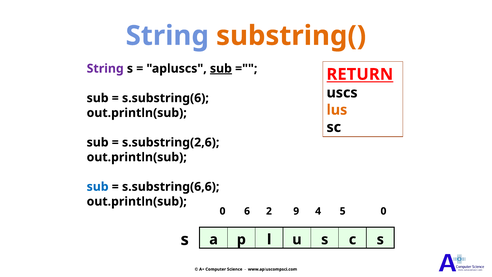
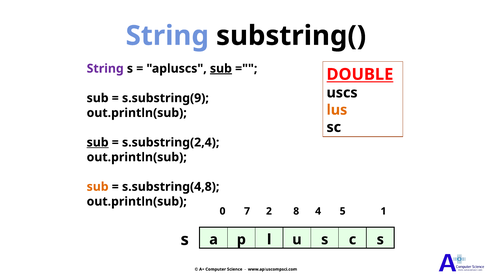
substring( colour: orange -> black (291, 36)
RETURN: RETURN -> DOUBLE (360, 74)
s.substring(6: s.substring(6 -> s.substring(9 (165, 98)
sub underline: none -> present (98, 142)
s.substring(2,6: s.substring(2,6 -> s.substring(2,4 (171, 142)
sub colour: blue -> orange (98, 187)
s.substring(6,6: s.substring(6,6 -> s.substring(4,8 (171, 187)
6: 6 -> 7 (247, 211)
9: 9 -> 8 (296, 211)
5 0: 0 -> 1 (383, 211)
